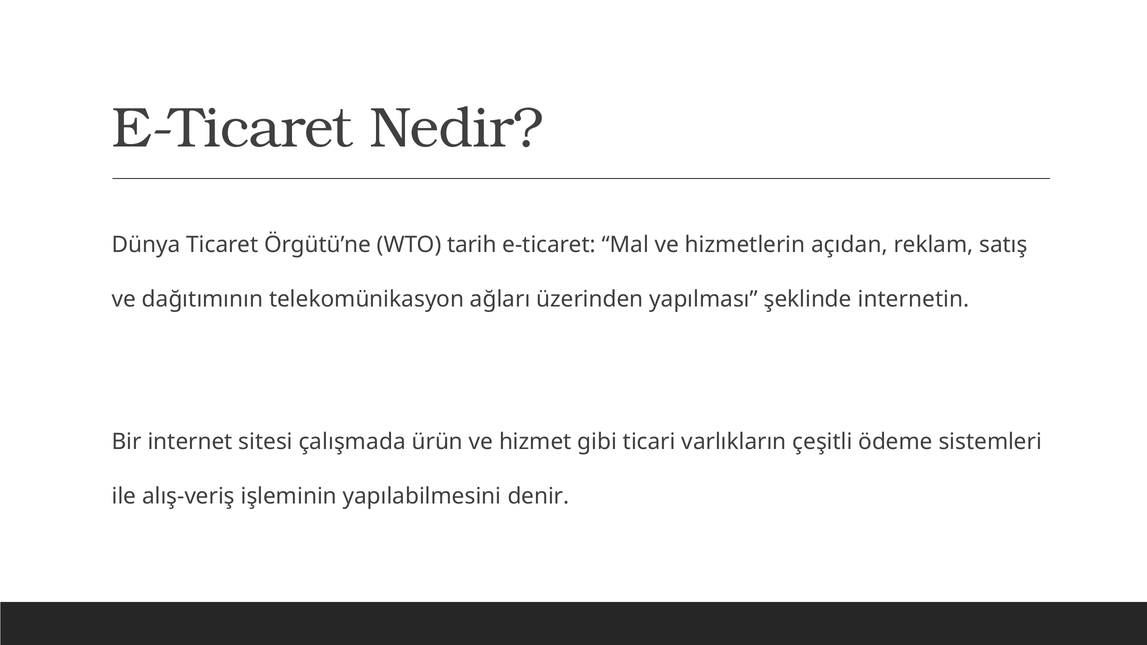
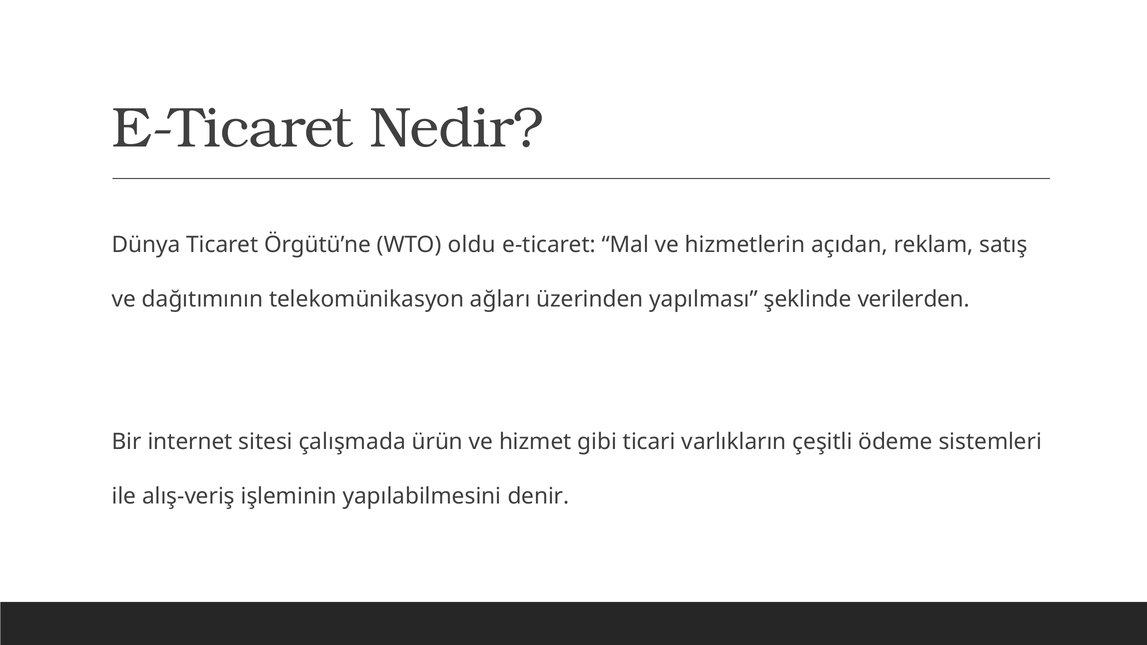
tarih: tarih -> oldu (472, 245)
internetin: internetin -> verilerden (914, 300)
